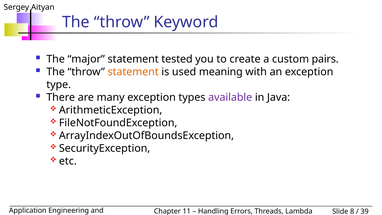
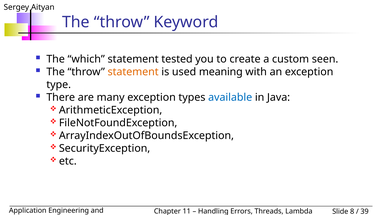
major: major -> which (86, 59)
pairs: pairs -> seen (325, 59)
available colour: purple -> blue (230, 97)
